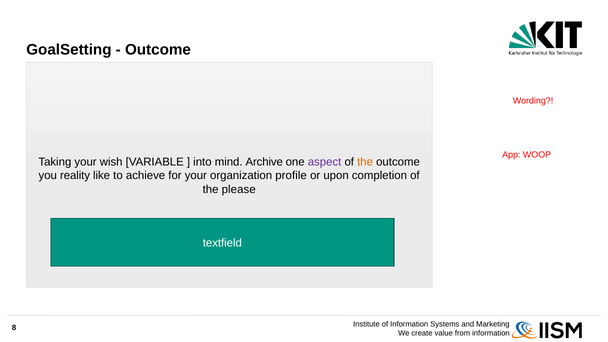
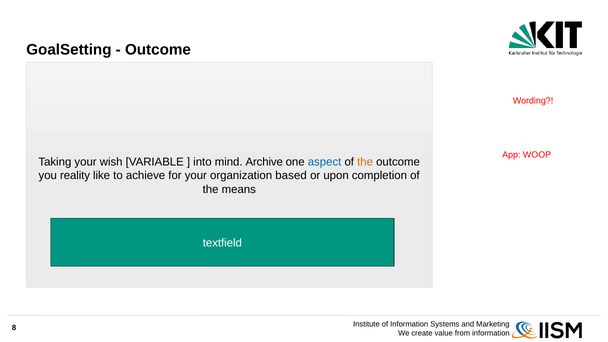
aspect colour: purple -> blue (325, 162)
profile: profile -> based (291, 176)
please: please -> means (239, 189)
